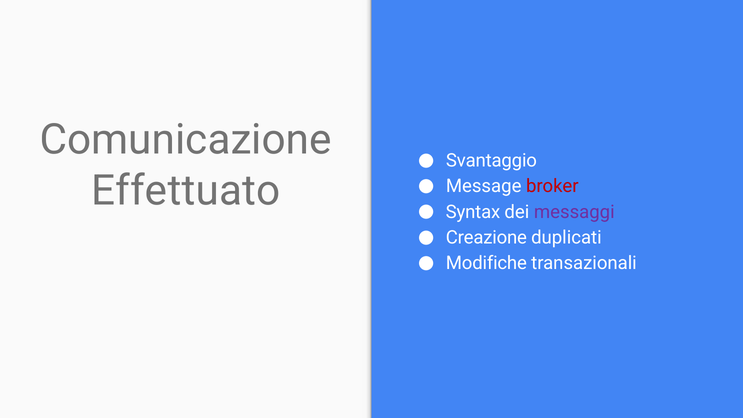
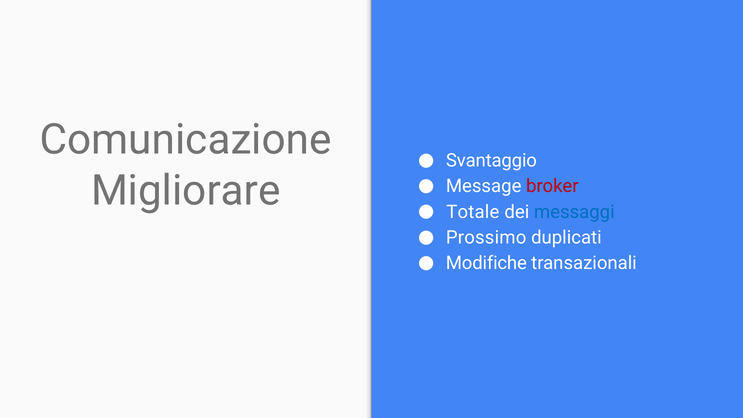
Effettuato: Effettuato -> Migliorare (186, 191)
Syntax: Syntax -> Totale (473, 212)
messaggi colour: purple -> blue (574, 212)
Creazione: Creazione -> Prossimo (486, 238)
